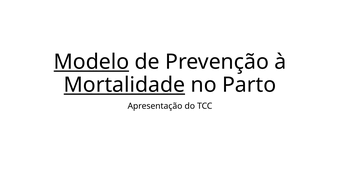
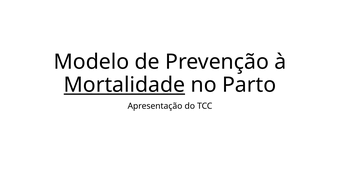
Modelo underline: present -> none (91, 62)
